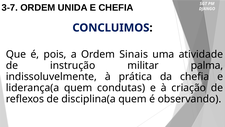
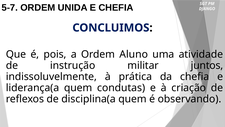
3-7: 3-7 -> 5-7 (10, 8)
Sinais: Sinais -> Aluno (134, 54)
palma: palma -> juntos (207, 65)
